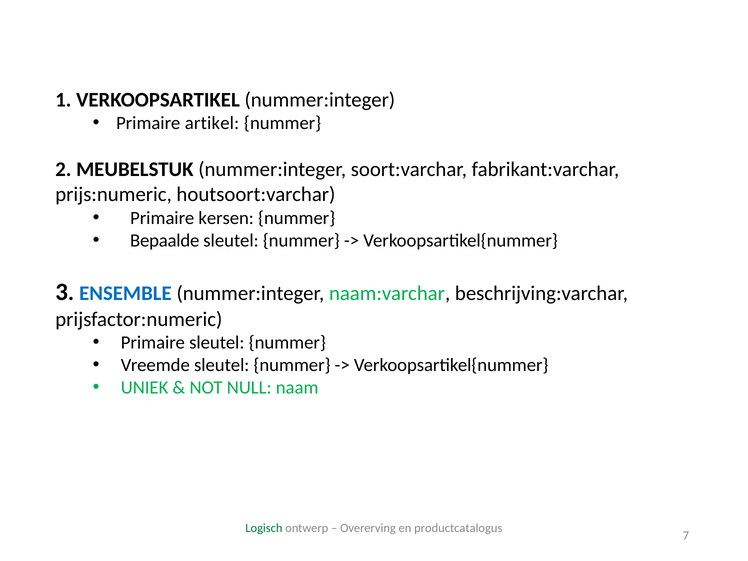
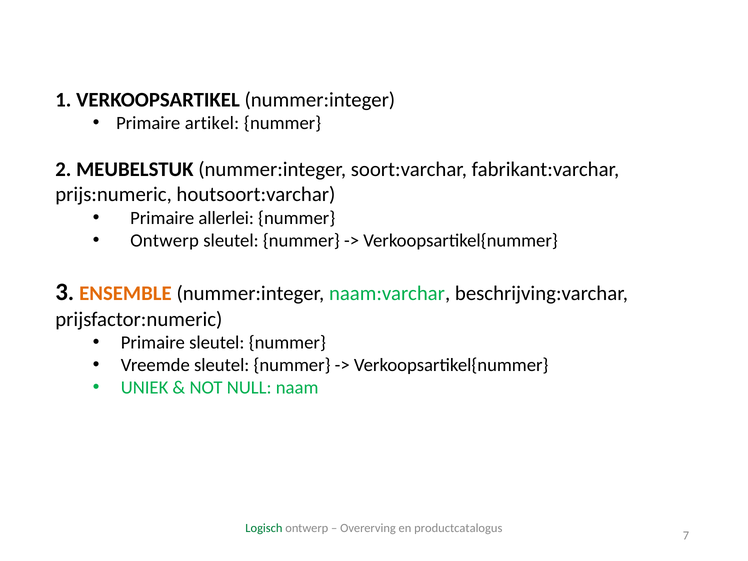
kersen: kersen -> allerlei (226, 218)
Bepaalde: Bepaalde -> Ontwerp (165, 240)
ENSEMBLE colour: blue -> orange (125, 293)
